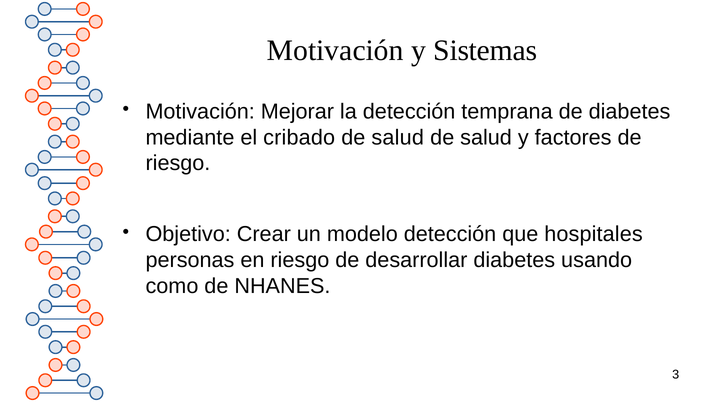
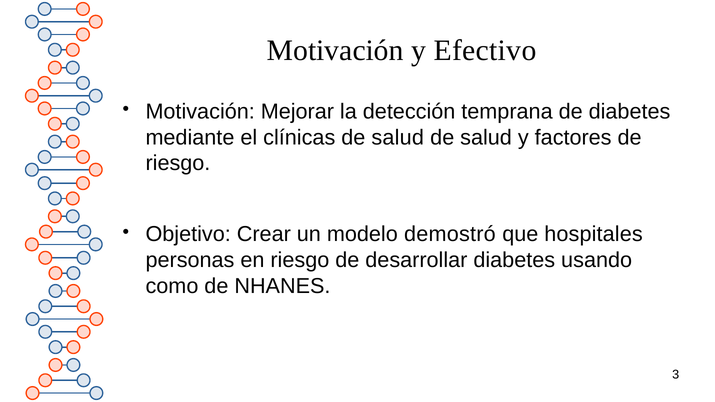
Sistemas: Sistemas -> Efectivo (485, 51)
cribado: cribado -> clínicas (299, 137)
modelo detección: detección -> demostró (450, 234)
